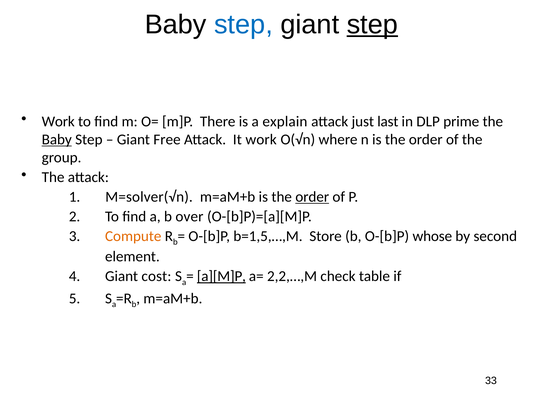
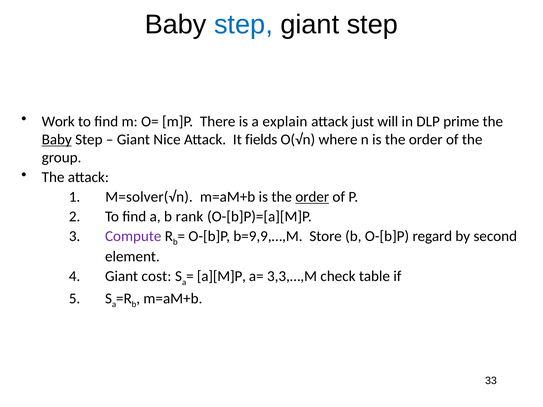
step underline: present -> none (372, 25)
last: last -> will (388, 122)
Free: Free -> Nice (167, 140)
It work: work -> fields (261, 140)
over: over -> rank (189, 217)
Compute colour: orange -> purple (133, 236)
b=1,5,…,M: b=1,5,…,M -> b=9,9,…,M (268, 236)
whose: whose -> regard (432, 236)
a][M]P underline: present -> none (221, 276)
2,2,…,M: 2,2,…,M -> 3,3,…,M (292, 276)
